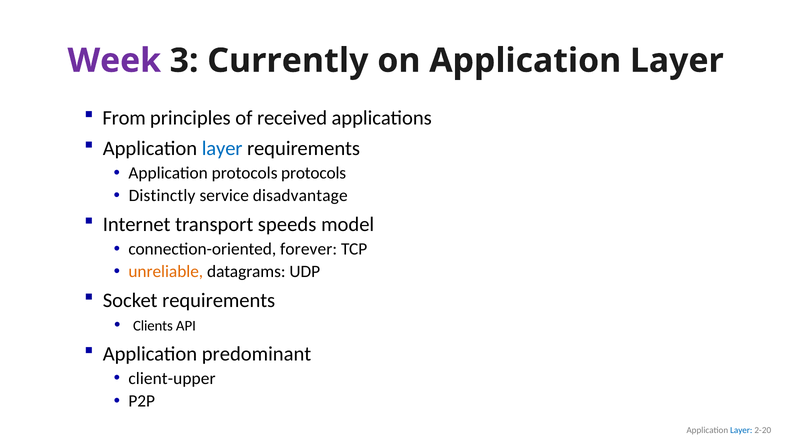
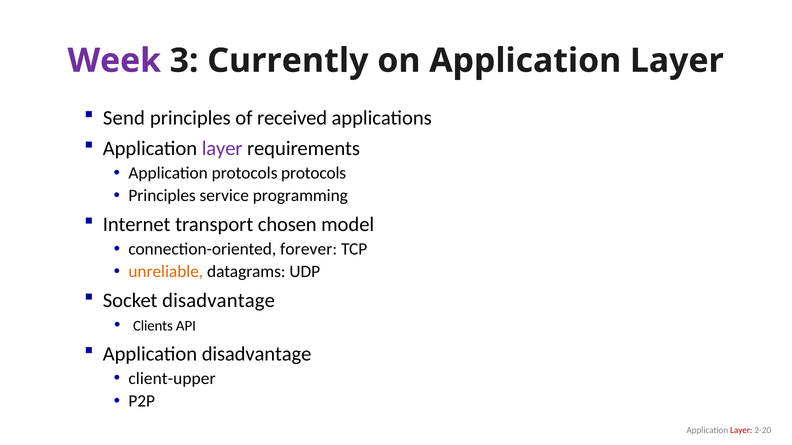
From: From -> Send (124, 118)
layer colour: blue -> purple (222, 148)
Distinctly: Distinctly -> Principles (162, 196)
disadvantage: disadvantage -> programming (300, 196)
speeds: speeds -> chosen (287, 225)
Socket requirements: requirements -> disadvantage (219, 301)
Application predominant: predominant -> disadvantage (257, 354)
Layer colour: blue -> red (741, 431)
